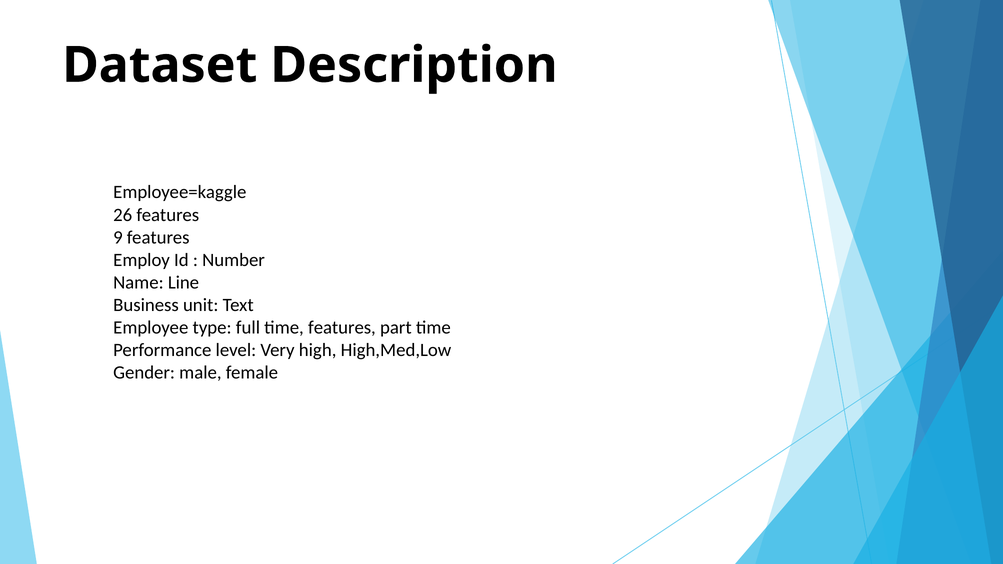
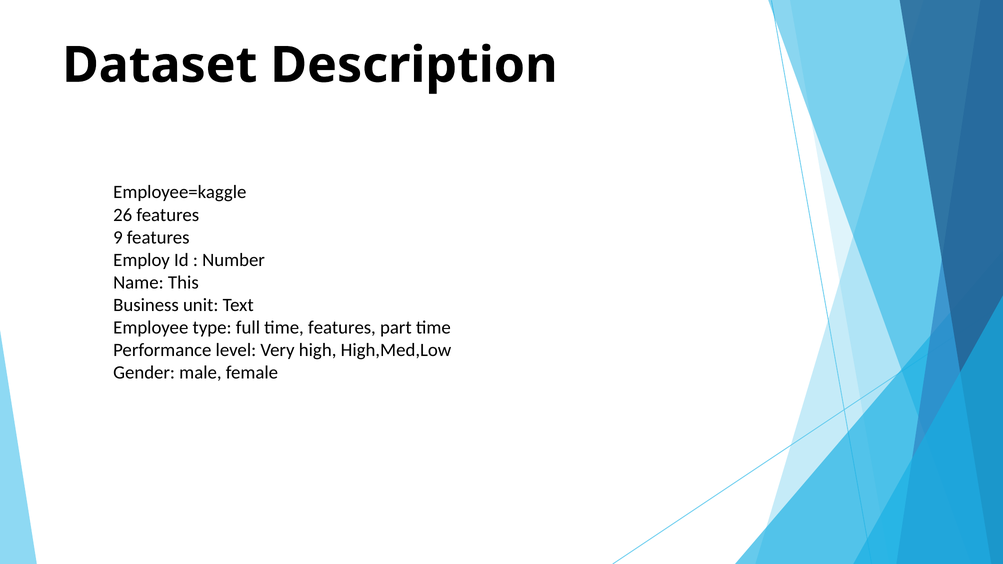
Line: Line -> This (183, 283)
